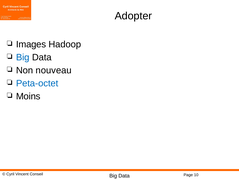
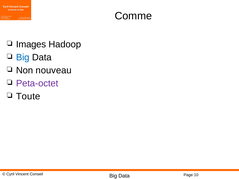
Adopter: Adopter -> Comme (133, 16)
Peta-octet colour: blue -> purple (37, 83)
Moins: Moins -> Toute (28, 96)
